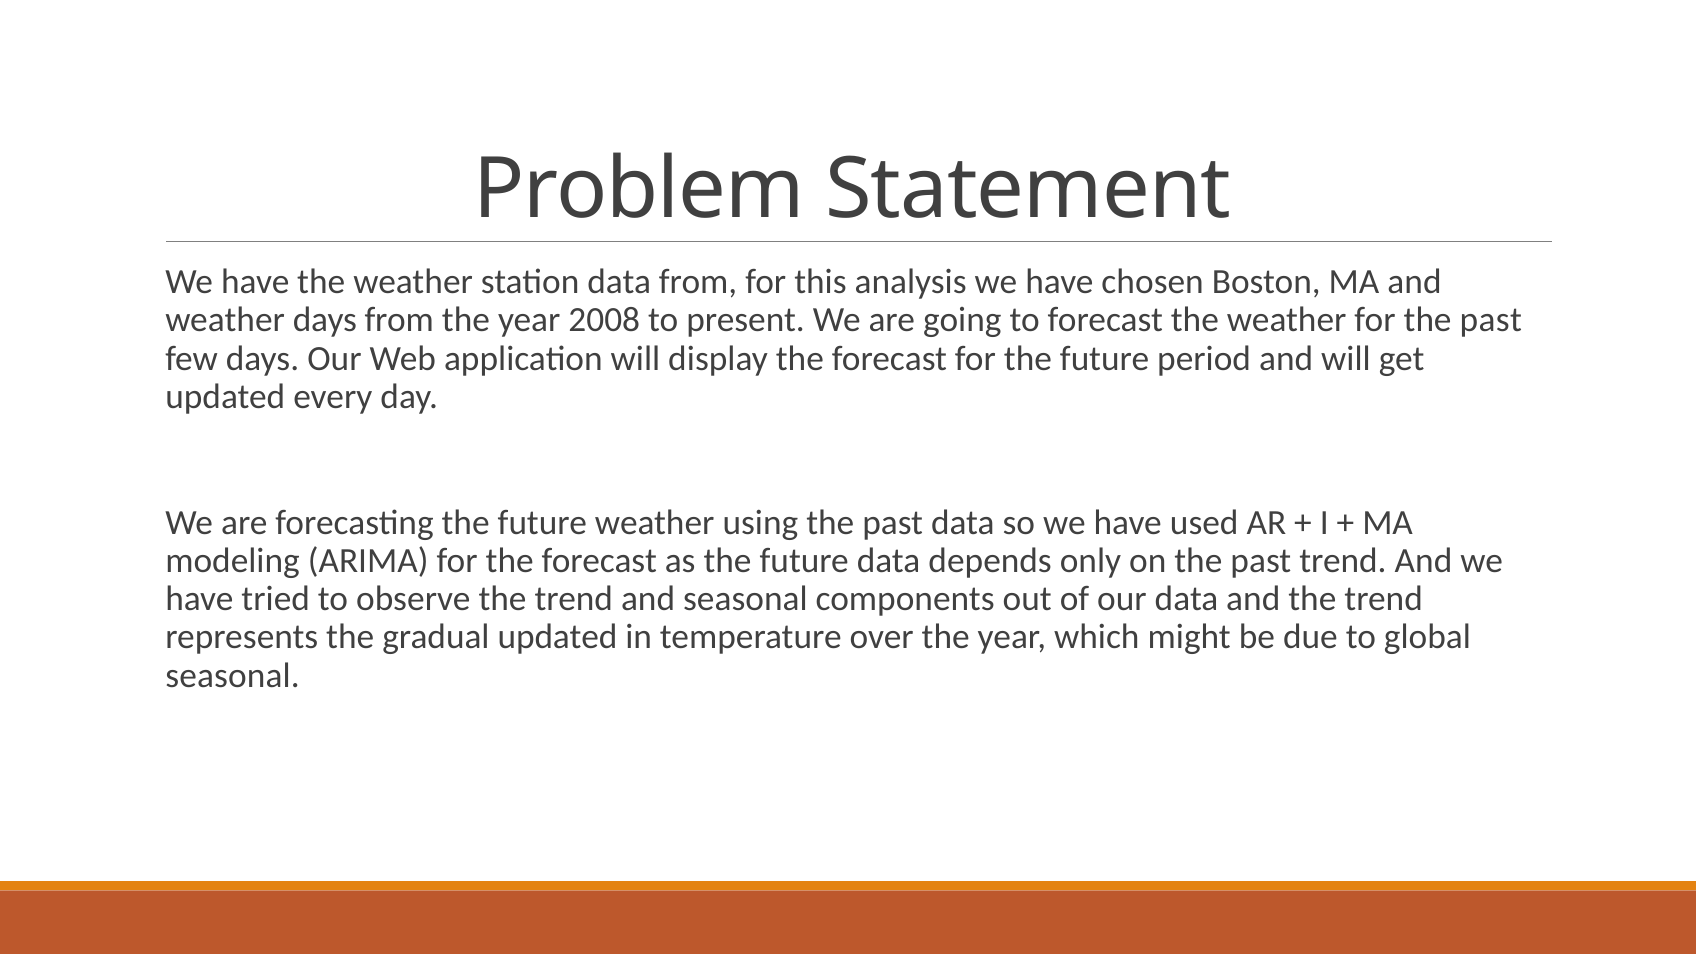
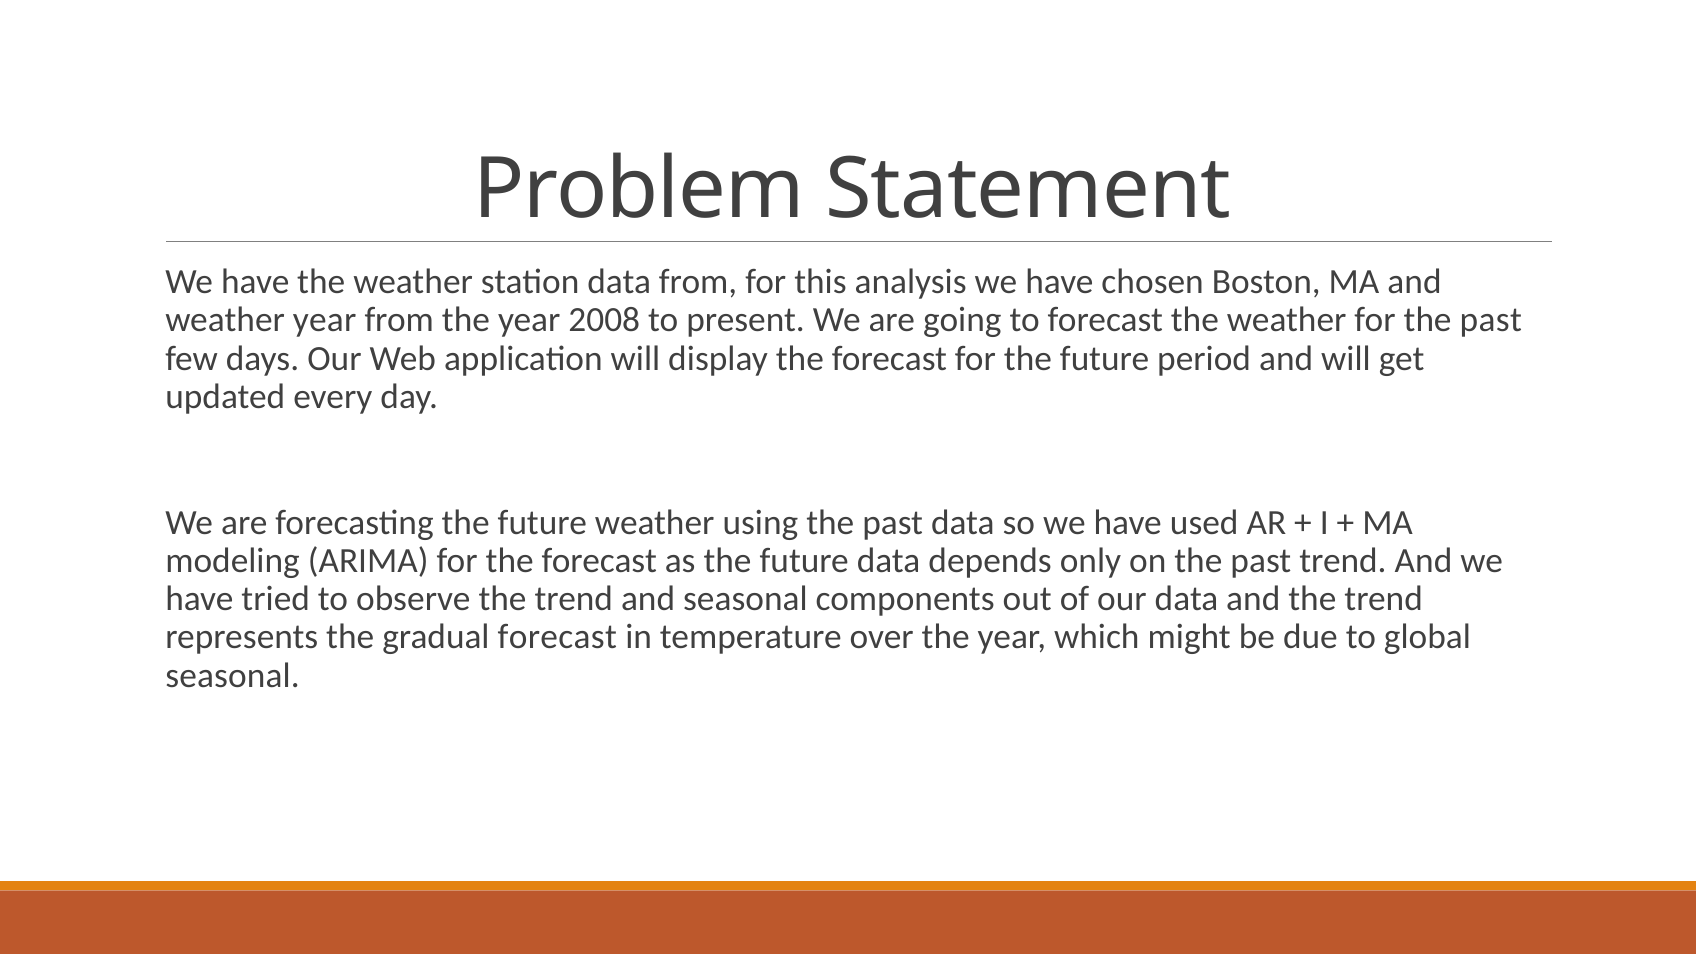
weather days: days -> year (325, 320)
gradual updated: updated -> forecast (557, 637)
